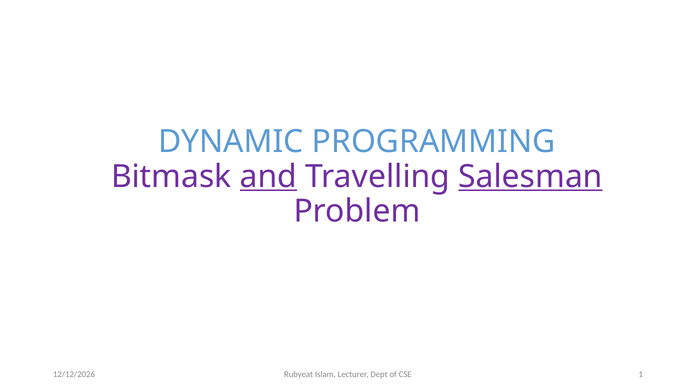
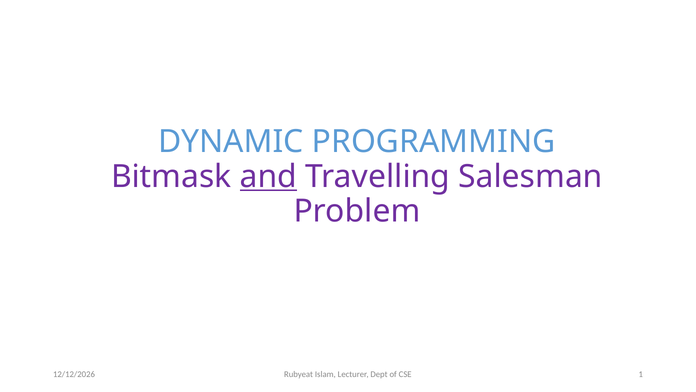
Salesman underline: present -> none (530, 176)
